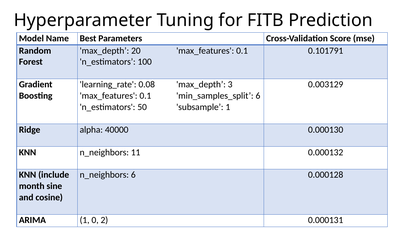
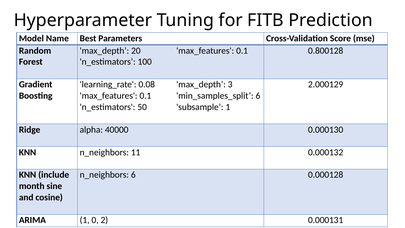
0.101791: 0.101791 -> 0.800128 (326, 51)
0.003129: 0.003129 -> 2.000129 (326, 84)
